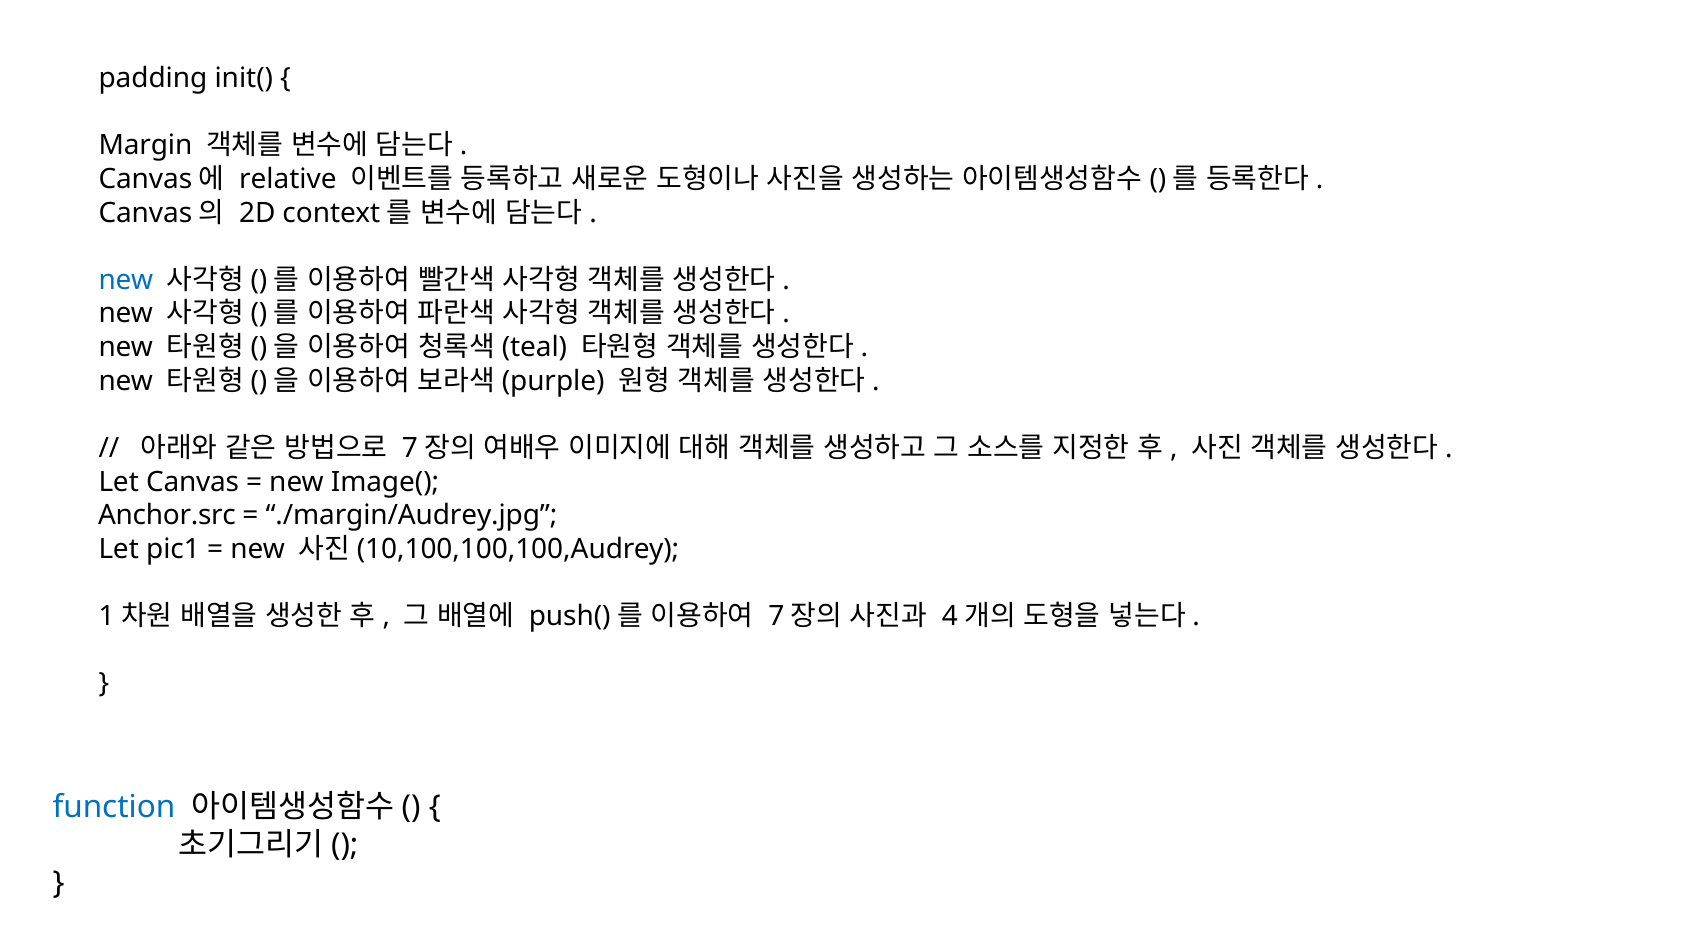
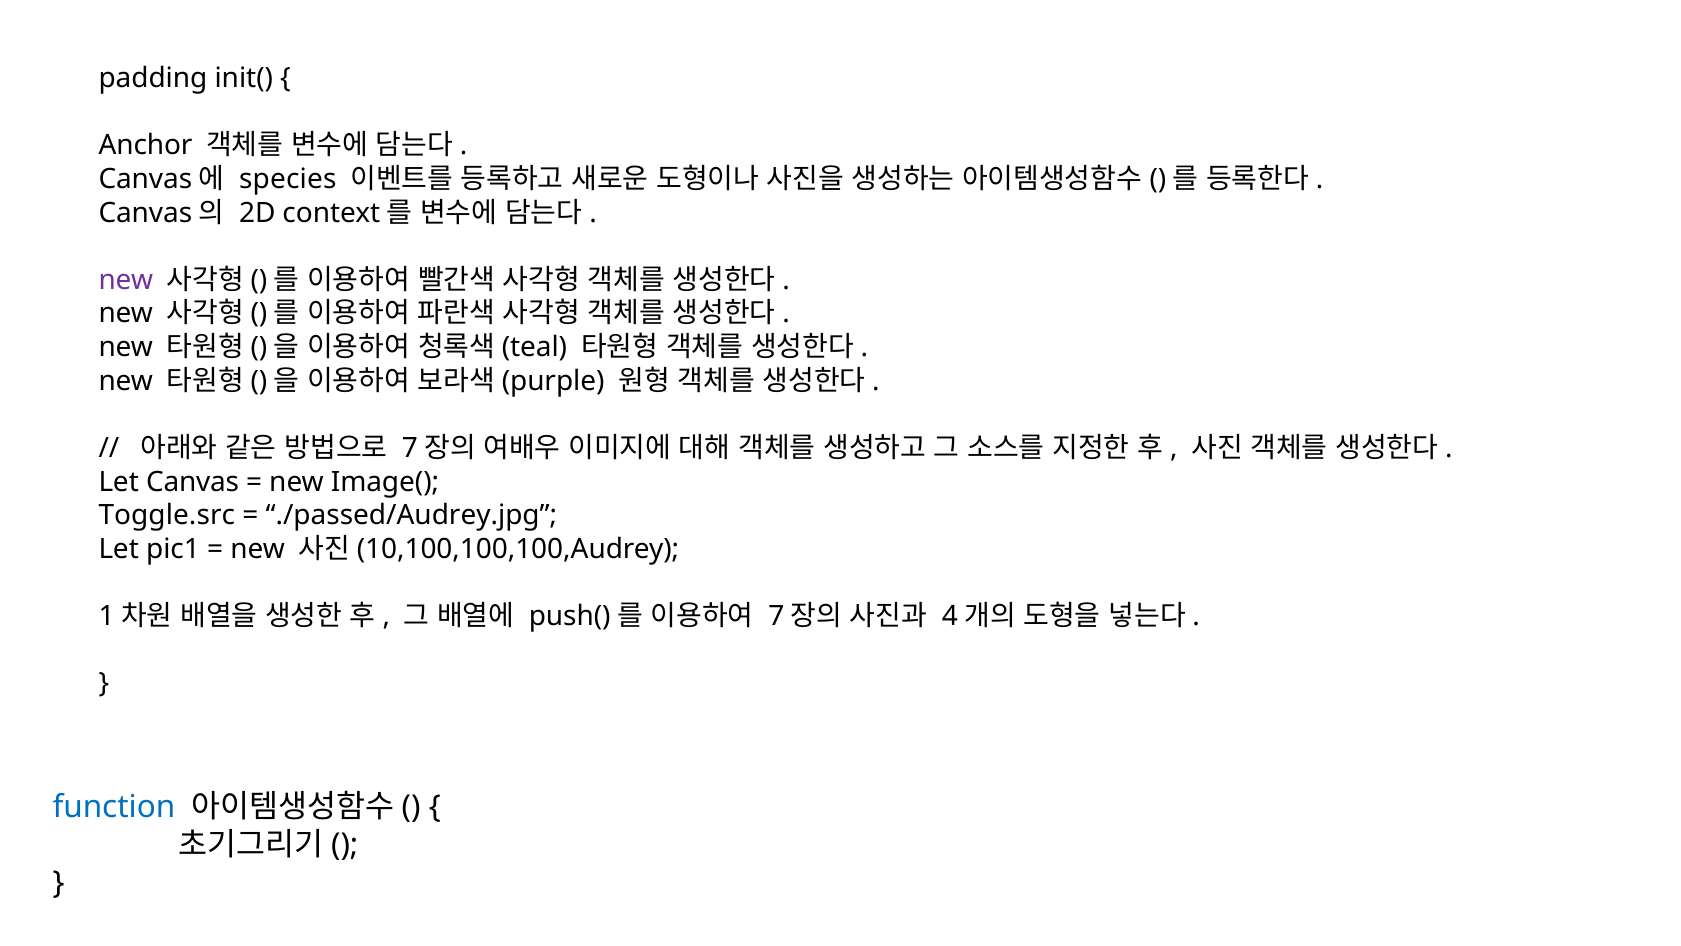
Margin: Margin -> Anchor (145, 146)
relative: relative -> species (288, 179)
new colour: blue -> purple (126, 280)
Anchor.src: Anchor.src -> Toggle.src (167, 515)
./margin/Audrey.jpg: ./margin/Audrey.jpg -> ./passed/Audrey.jpg (411, 515)
